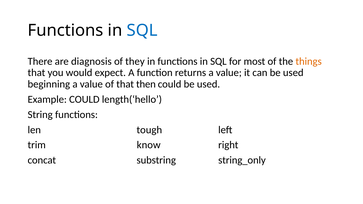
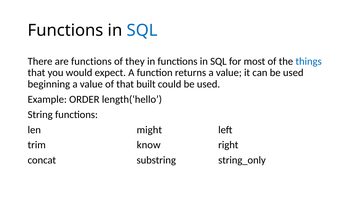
are diagnosis: diagnosis -> functions (91, 61)
things colour: orange -> blue (309, 61)
then: then -> built (146, 84)
Example COULD: COULD -> ORDER (84, 99)
tough: tough -> might (149, 130)
